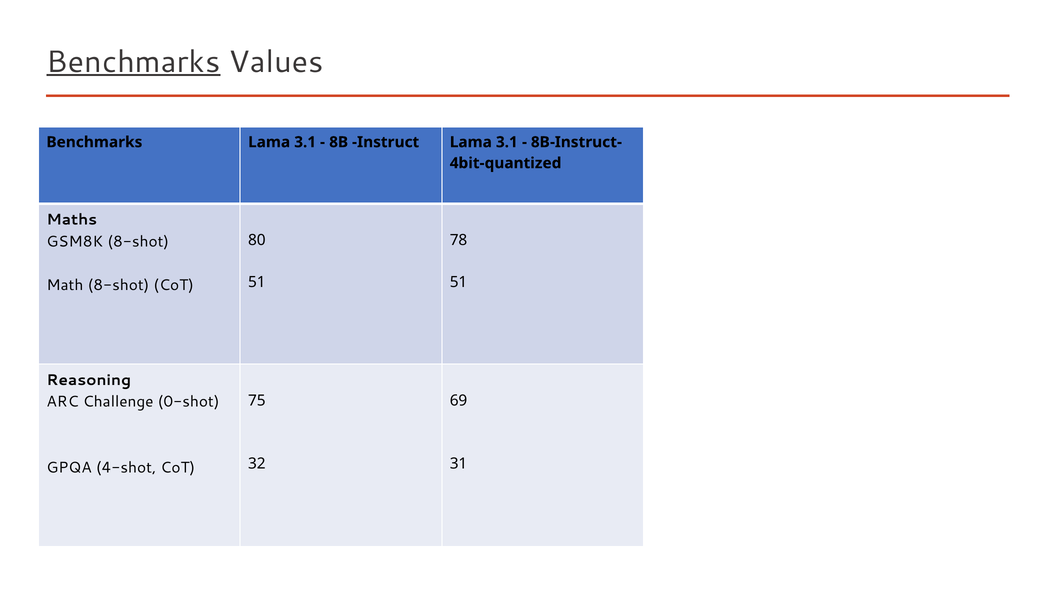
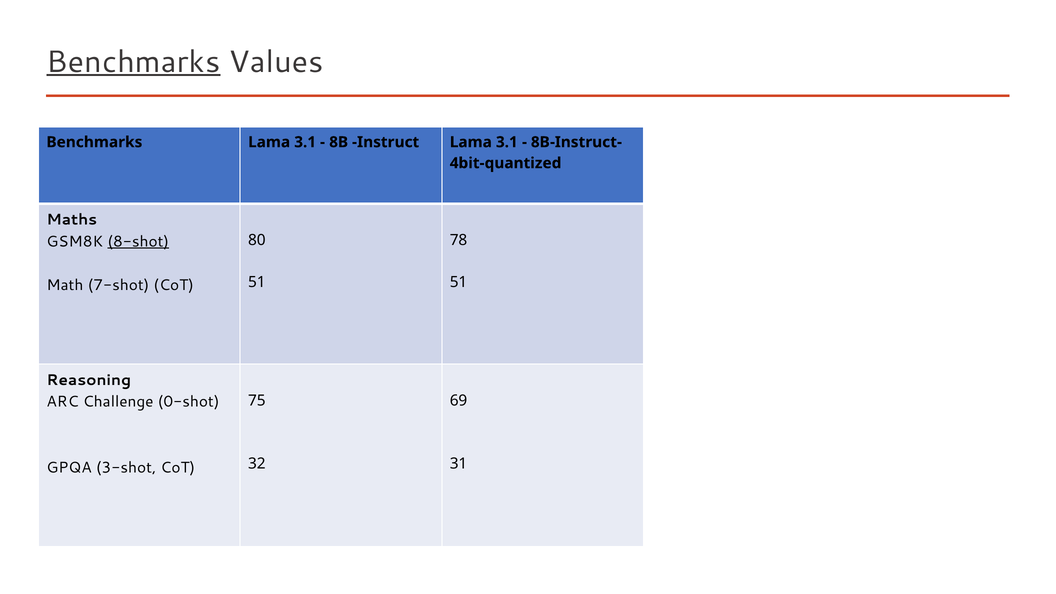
8-shot underline: none -> present (138, 241)
Math 8-shot: 8-shot -> 7-shot (119, 285)
4-shot: 4-shot -> 3-shot (126, 468)
